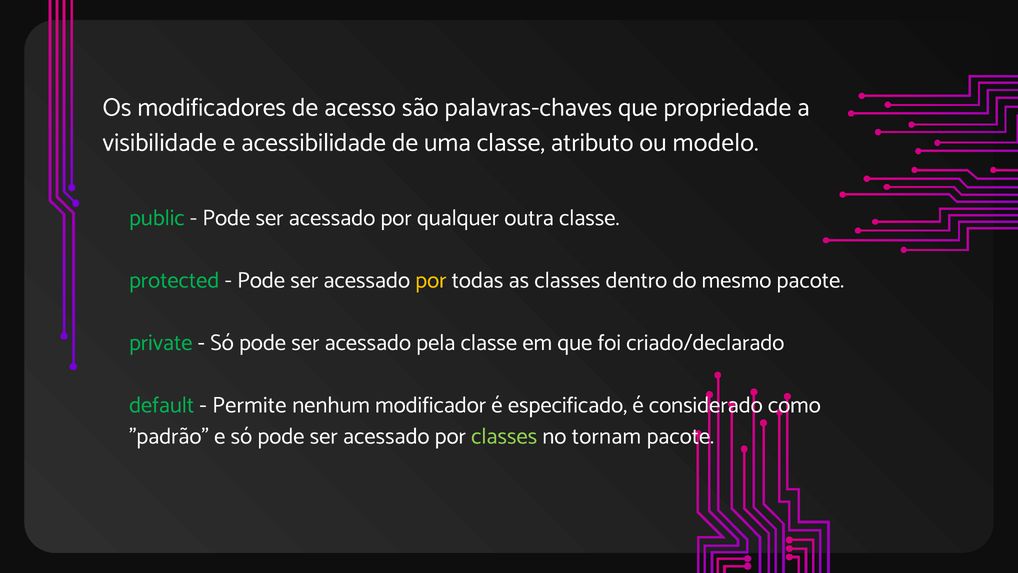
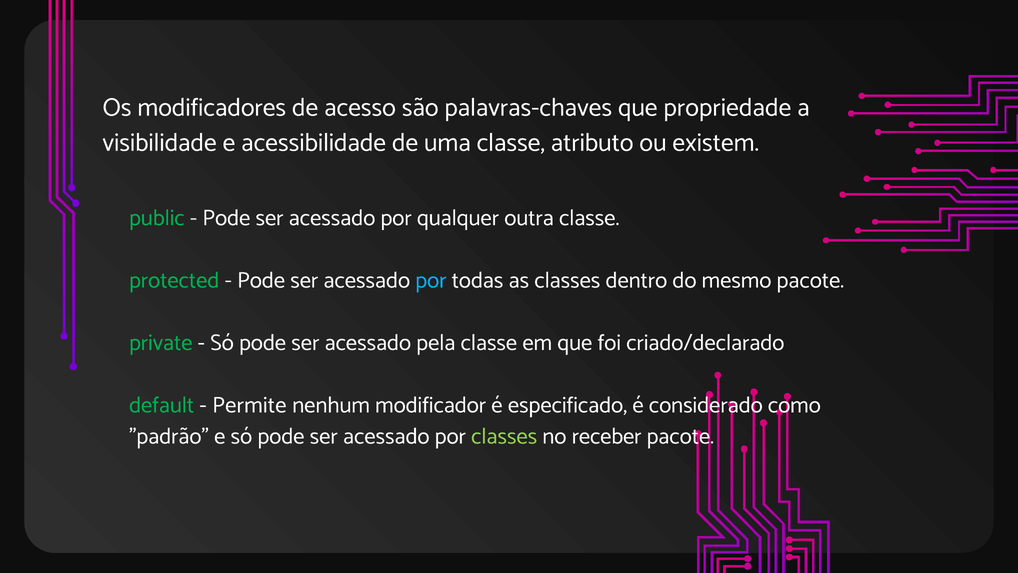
modelo: modelo -> existem (716, 142)
por colour: yellow -> light blue (431, 280)
tornam: tornam -> receber (607, 436)
